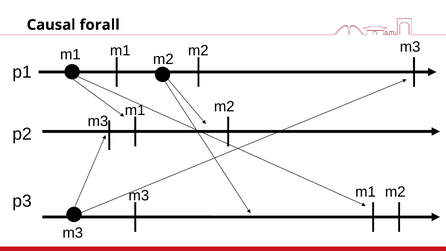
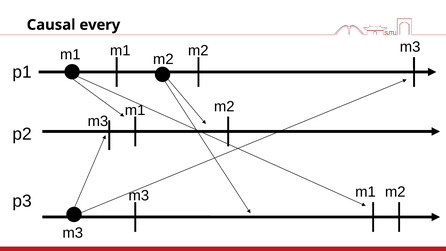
forall: forall -> every (100, 25)
